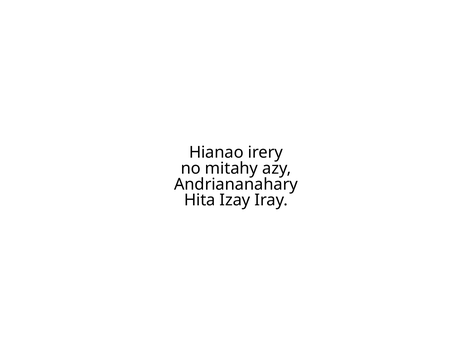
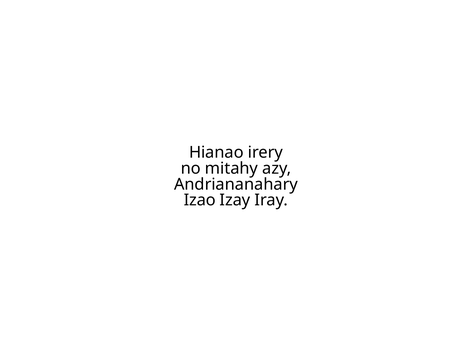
Hita: Hita -> Izao (200, 200)
